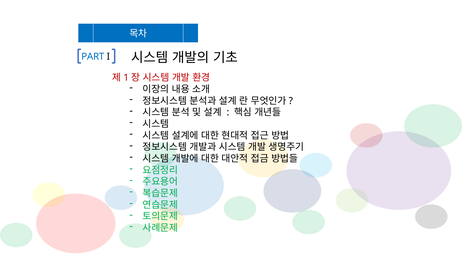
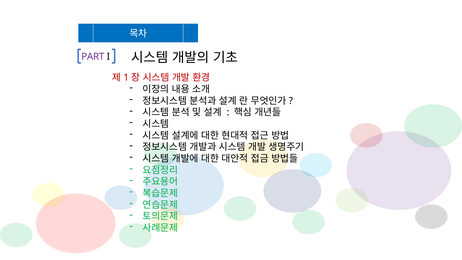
PART colour: blue -> purple (93, 57)
